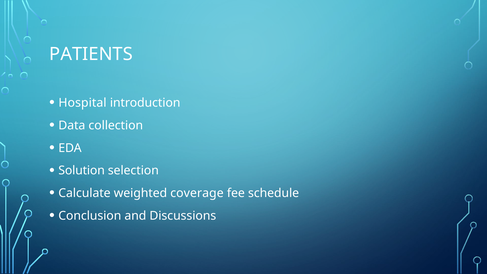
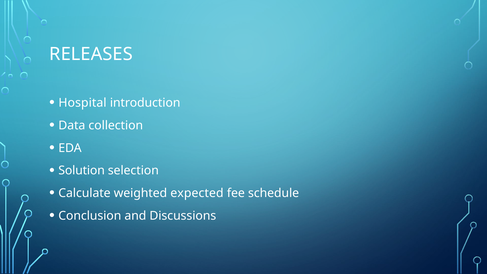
PATIENTS: PATIENTS -> RELEASES (91, 54)
coverage: coverage -> expected (197, 193)
